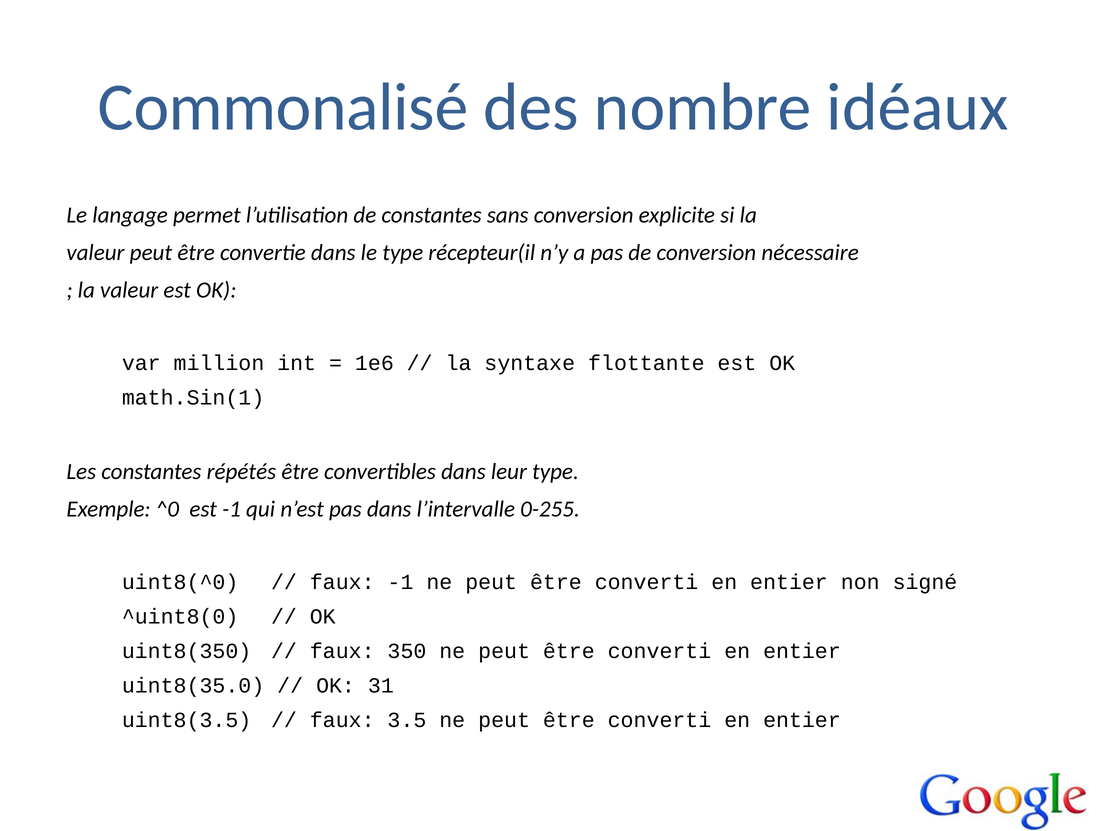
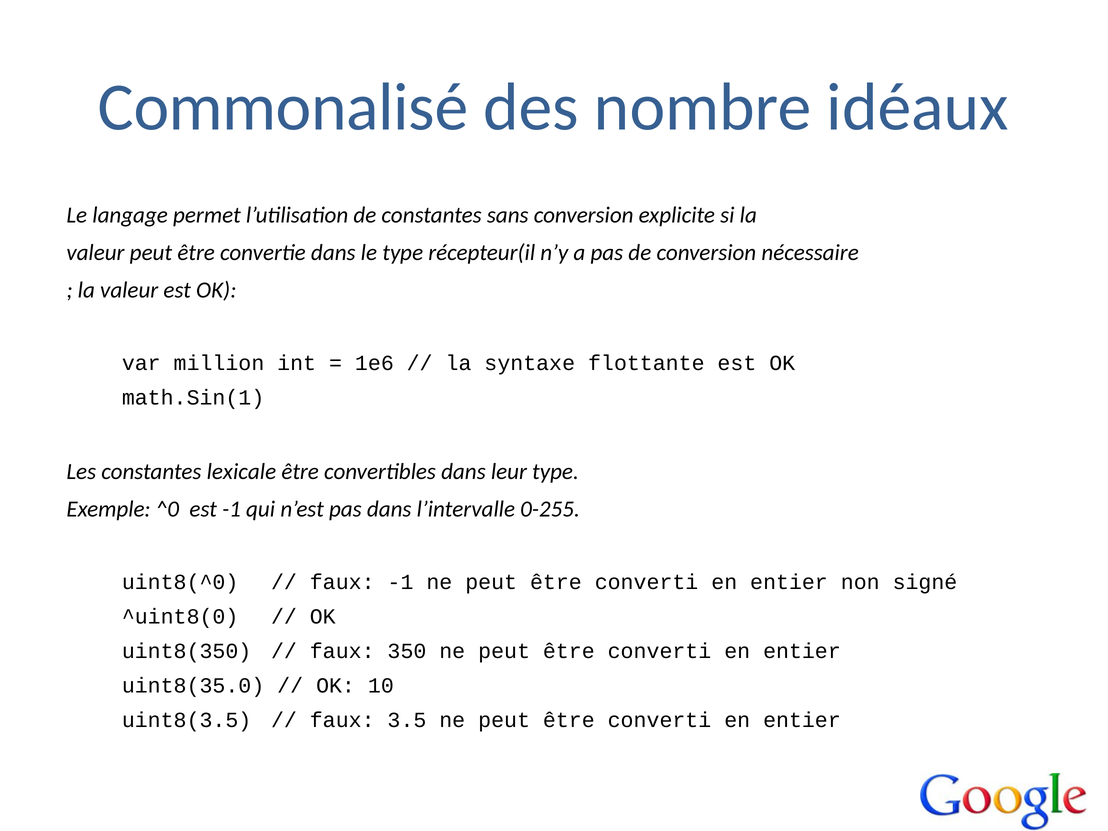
répétés: répétés -> lexicale (241, 472)
31: 31 -> 10 (381, 686)
